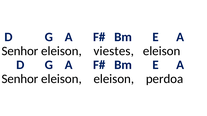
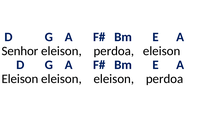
viestes: viestes -> perdoa (114, 51)
Senhor: Senhor -> Eleison (20, 79)
